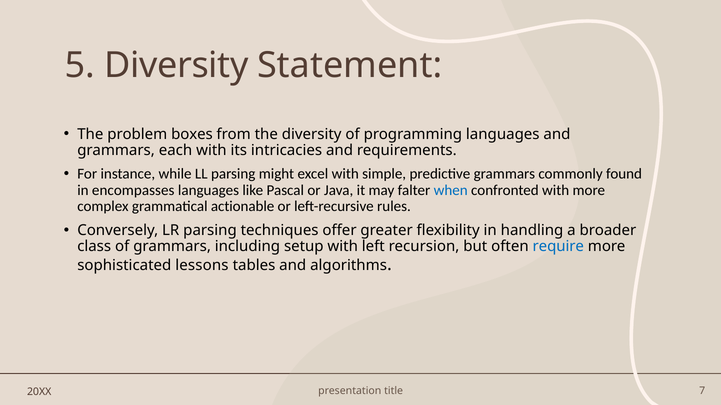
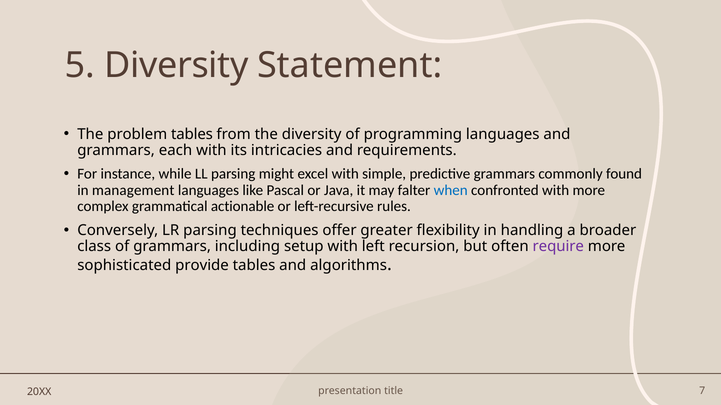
problem boxes: boxes -> tables (192, 134)
encompasses: encompasses -> management (133, 190)
require colour: blue -> purple (558, 247)
lessons: lessons -> provide (202, 266)
